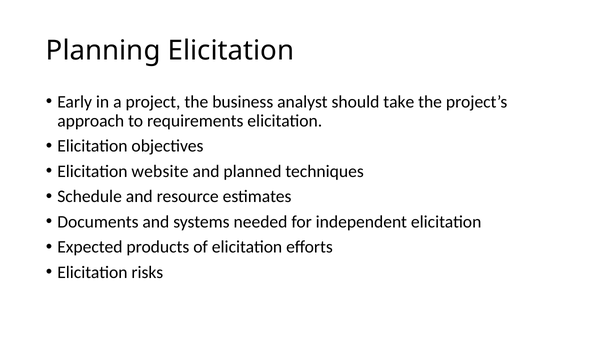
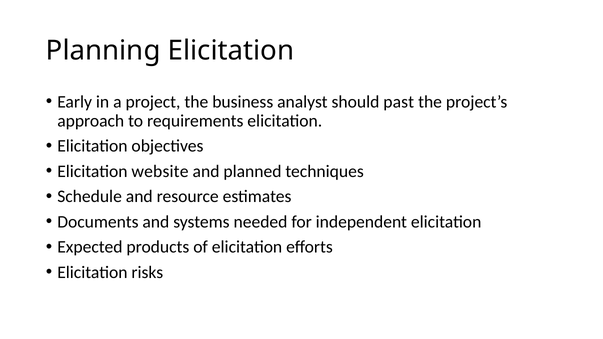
take: take -> past (399, 102)
